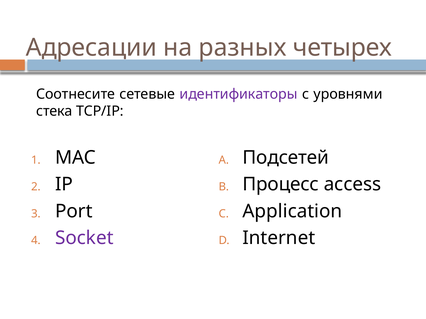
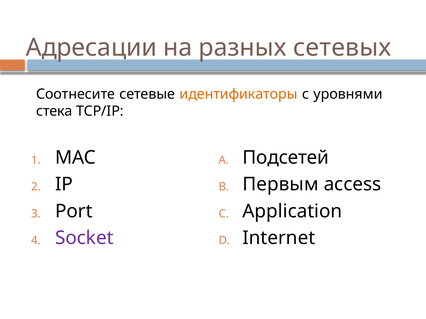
четырех: четырех -> сетевых (342, 48)
идентификаторы colour: purple -> orange (239, 94)
Процесс: Процесс -> Первым (281, 185)
